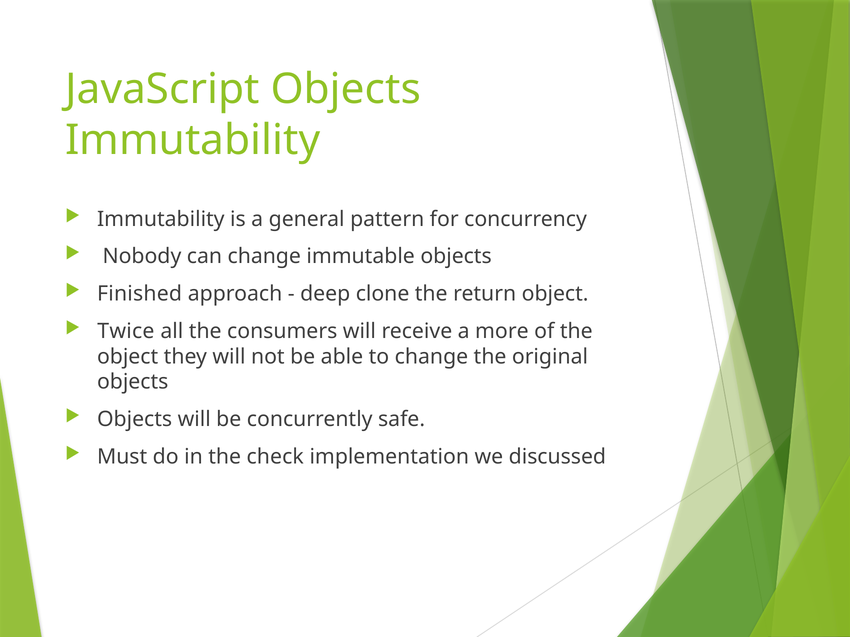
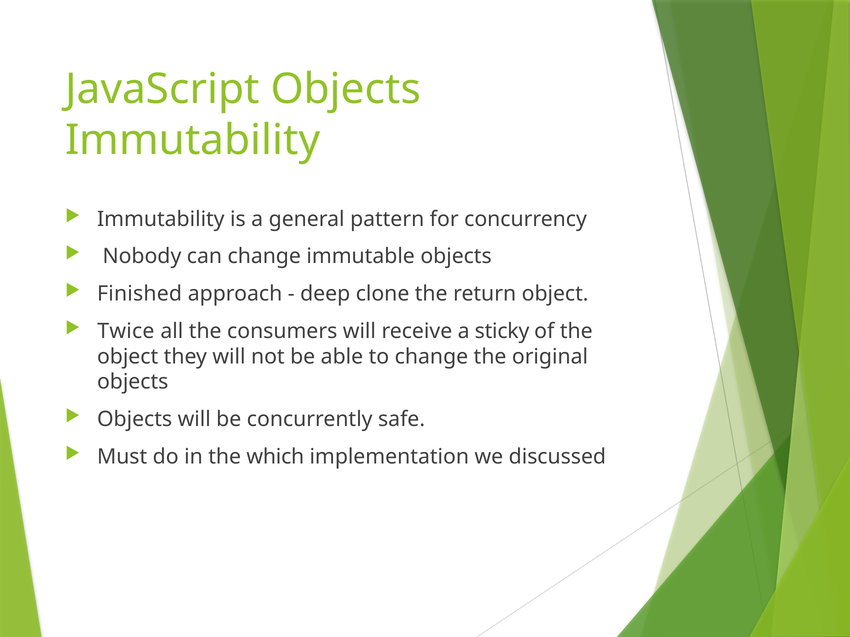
more: more -> sticky (502, 331)
check: check -> which (275, 457)
